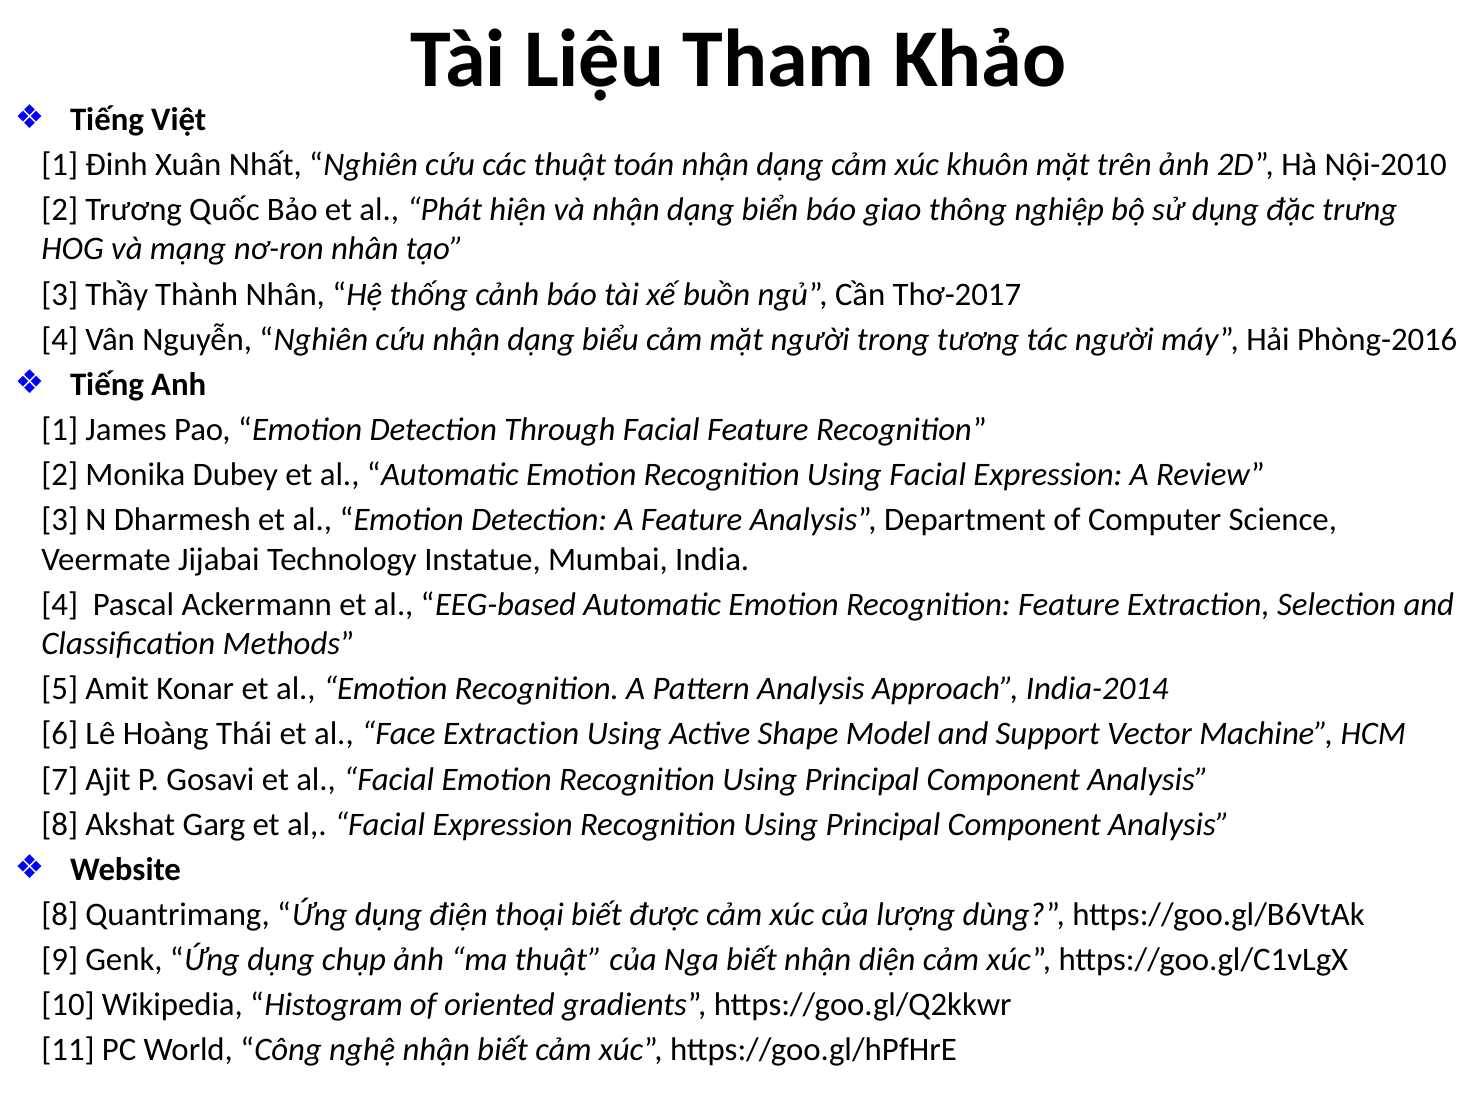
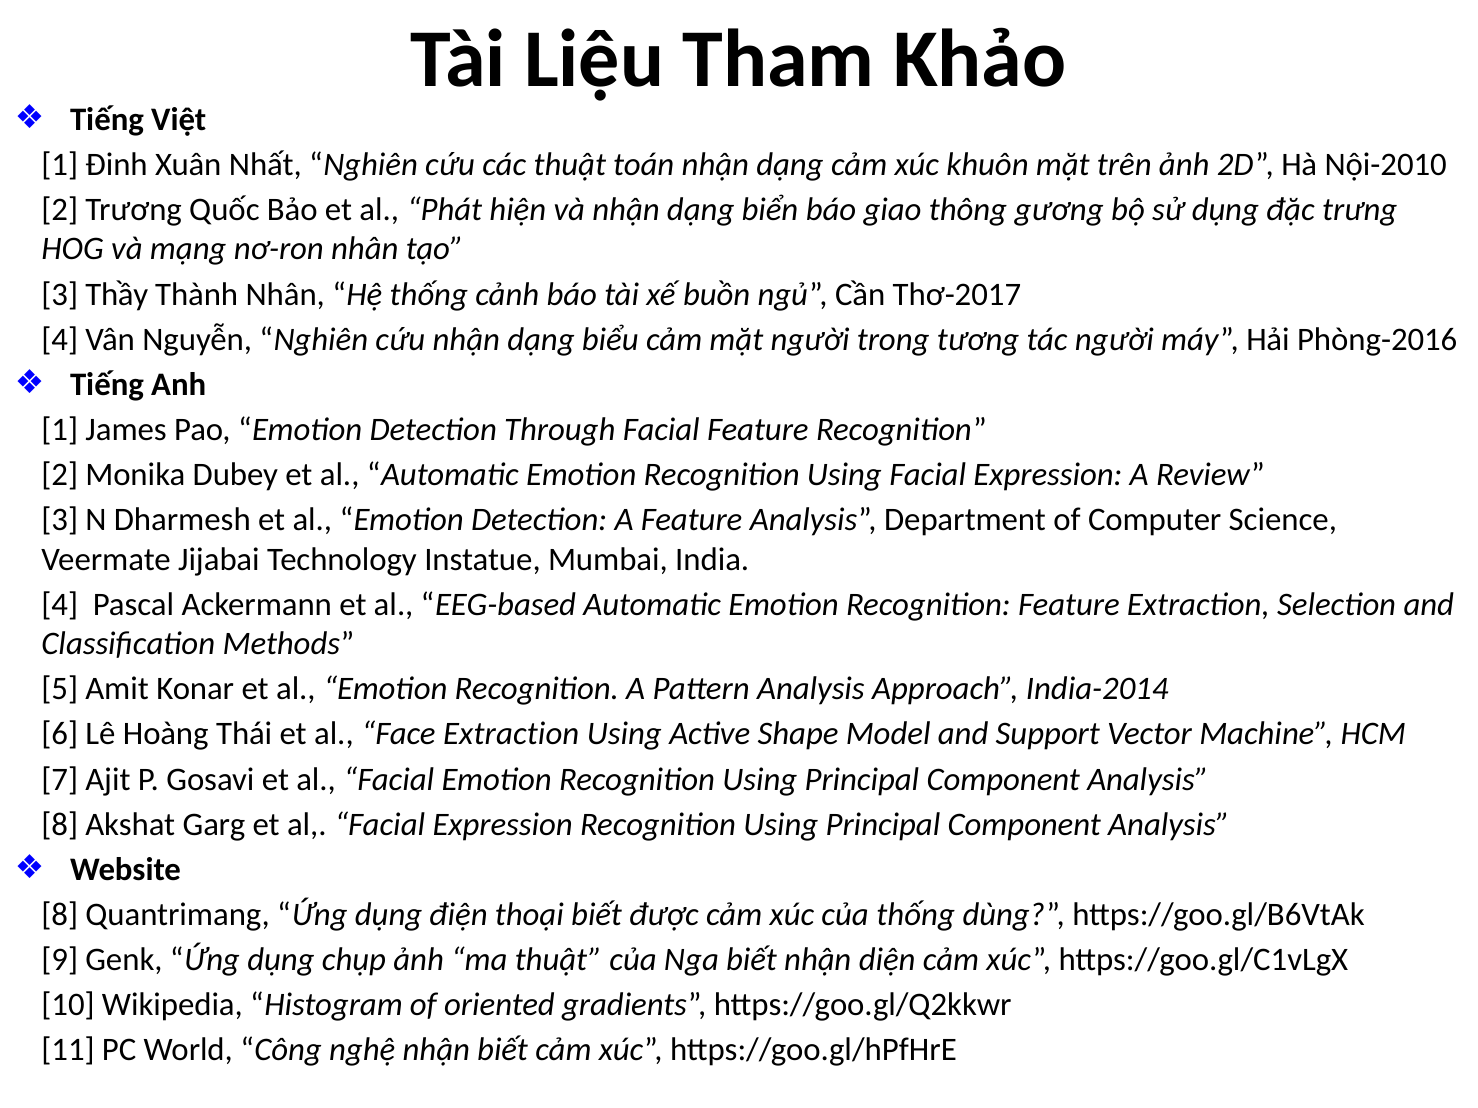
nghiệp: nghiệp -> gương (1059, 210)
của lượng: lượng -> thống (916, 915)
